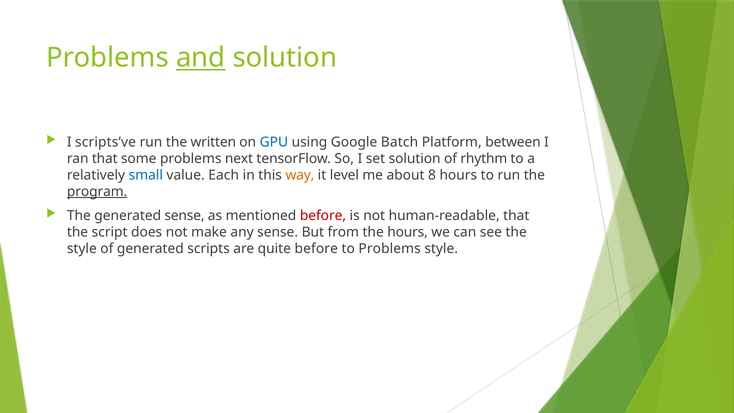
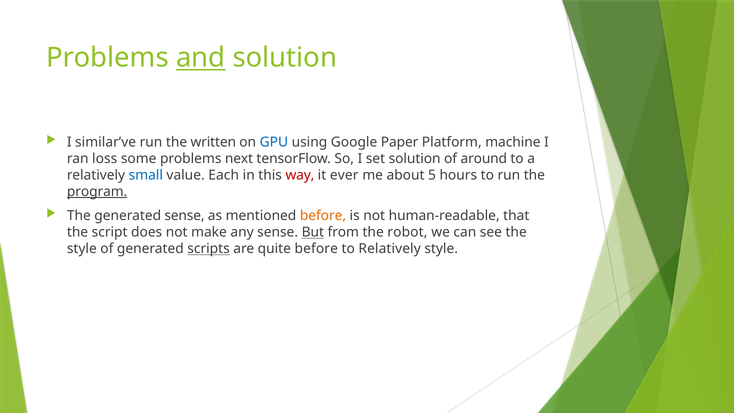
scripts’ve: scripts’ve -> similar’ve (106, 142)
Batch: Batch -> Paper (400, 142)
between: between -> machine (513, 142)
ran that: that -> loss (105, 159)
rhythm: rhythm -> around (484, 159)
way colour: orange -> red (300, 175)
level: level -> ever (344, 175)
8: 8 -> 5 (432, 175)
before colour: red -> orange (323, 216)
But underline: none -> present (313, 232)
the hours: hours -> robot (407, 232)
scripts underline: none -> present (209, 249)
to Problems: Problems -> Relatively (390, 249)
